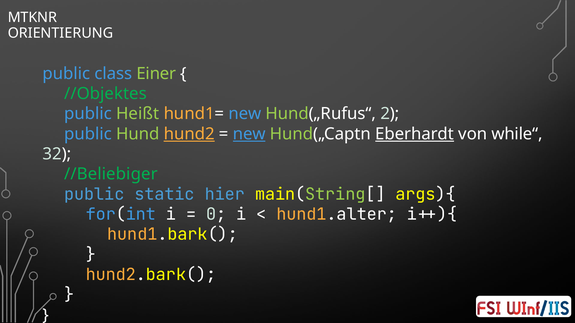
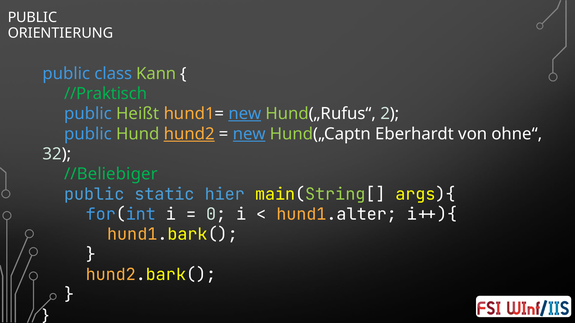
MTKNR: MTKNR -> PUBLIC (32, 18)
Einer: Einer -> Kann (156, 74)
//Objektes: //Objektes -> //Praktisch (106, 94)
new underline: none -> present (245, 114)
Eberhardt underline: present -> none (415, 134)
while“: while“ -> ohne“ (517, 134)
